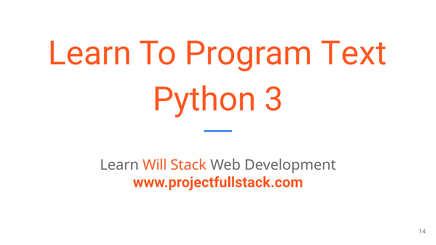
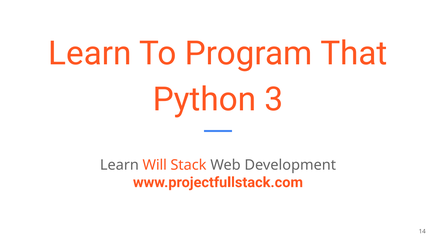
Text: Text -> That (354, 54)
